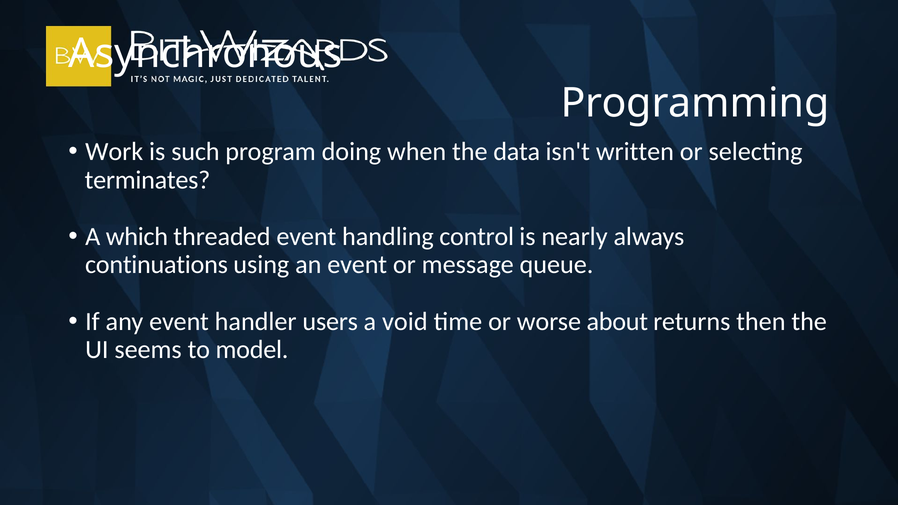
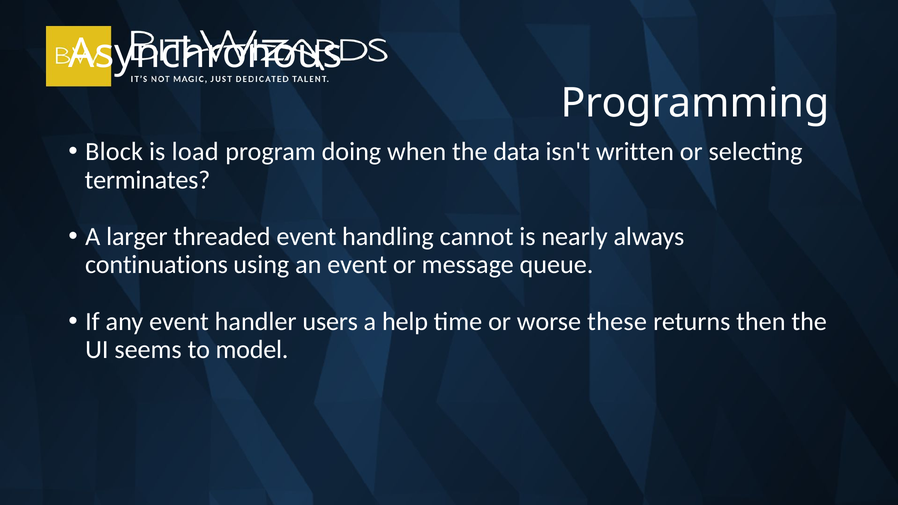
Work: Work -> Block (114, 152)
such: such -> load (195, 152)
which: which -> larger (137, 237)
control: control -> cannot (477, 237)
void: void -> help (405, 321)
about: about -> these (617, 321)
